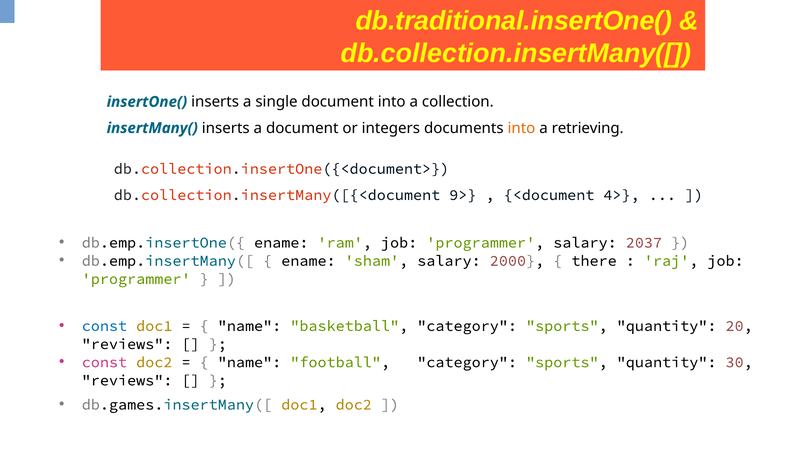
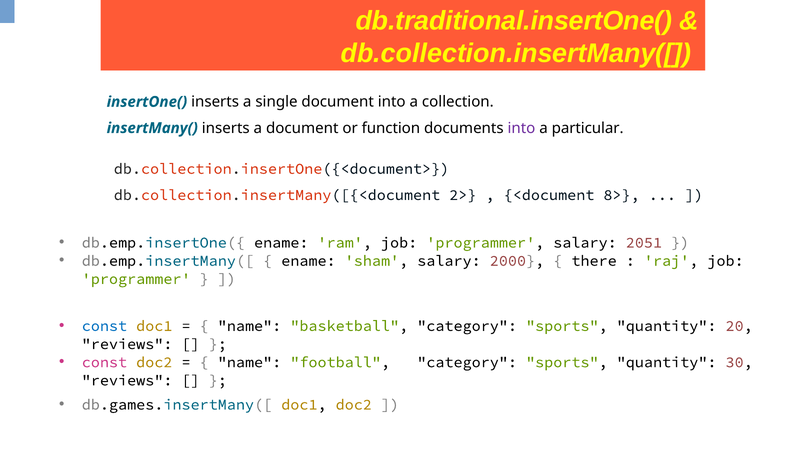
integers: integers -> function (391, 128)
into colour: orange -> purple (521, 128)
retrieving: retrieving -> particular (588, 128)
9>: 9> -> 2> (463, 195)
4>: 4> -> 8> (622, 195)
2037: 2037 -> 2051 (644, 242)
